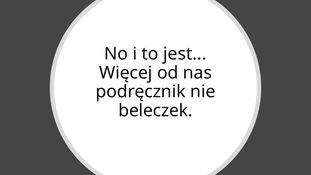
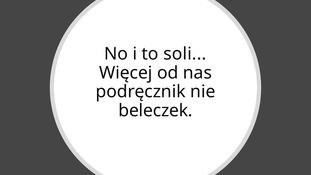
jest: jest -> soli (185, 54)
